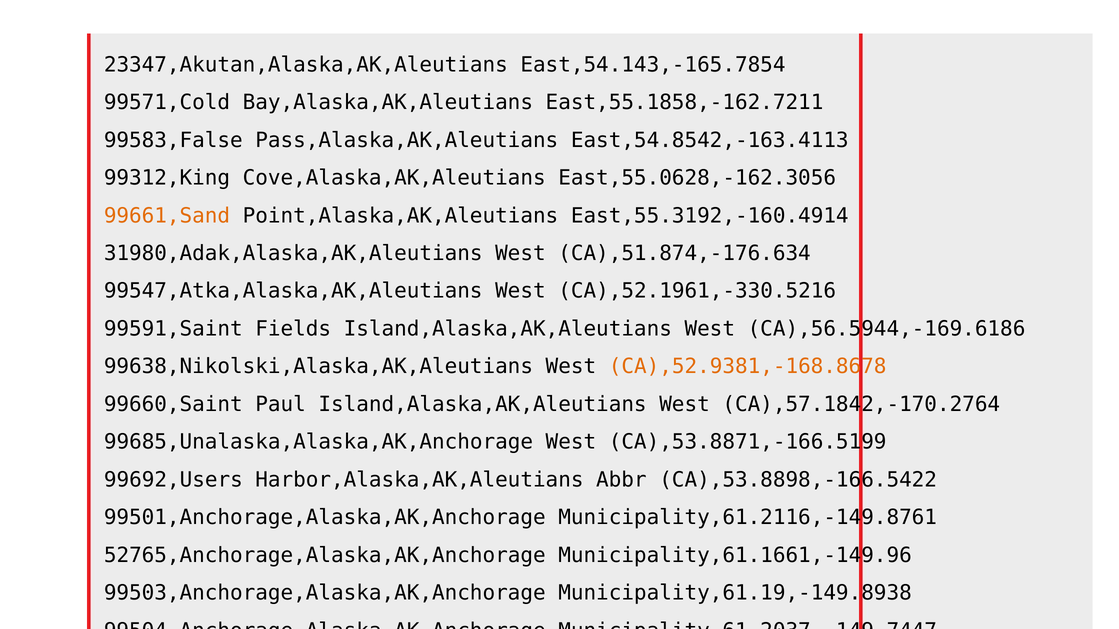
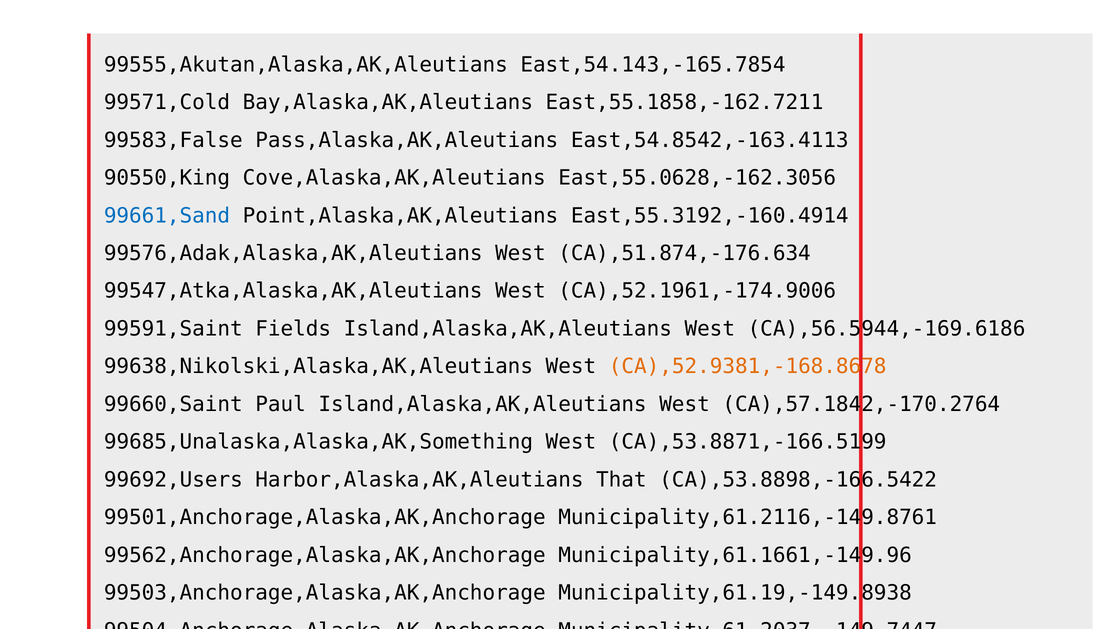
23347,Akutan,Alaska,AK,Aleutians: 23347,Akutan,Alaska,AK,Aleutians -> 99555,Akutan,Alaska,AK,Aleutians (306, 65)
99312,King: 99312,King -> 90550,King (167, 178)
99661,Sand colour: orange -> blue (167, 216)
31980,Adak,Alaska,AK,Aleutians: 31980,Adak,Alaska,AK,Aleutians -> 99576,Adak,Alaska,AK,Aleutians (293, 254)
CA),52.1961,-330.5216: CA),52.1961,-330.5216 -> CA),52.1961,-174.9006 (697, 291)
99685,Unalaska,Alaska,AK,Anchorage: 99685,Unalaska,Alaska,AK,Anchorage -> 99685,Unalaska,Alaska,AK,Something (318, 442)
Abbr: Abbr -> That (621, 480)
52765,Anchorage,Alaska,AK,Anchorage: 52765,Anchorage,Alaska,AK,Anchorage -> 99562,Anchorage,Alaska,AK,Anchorage (325, 556)
